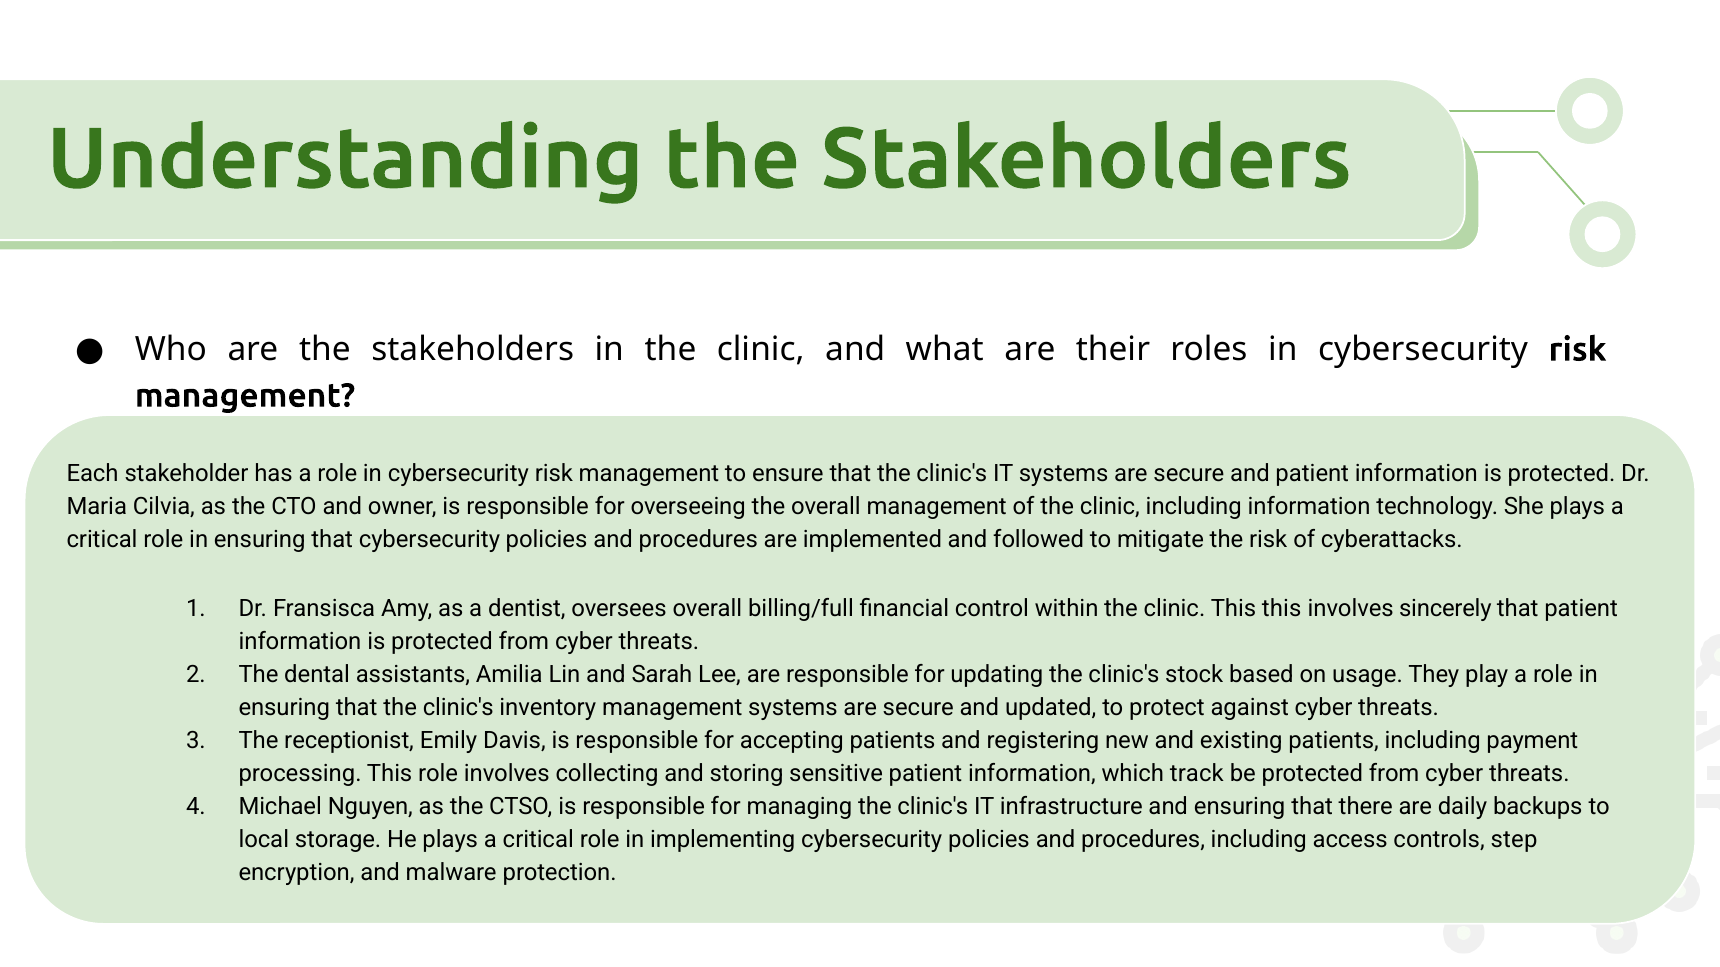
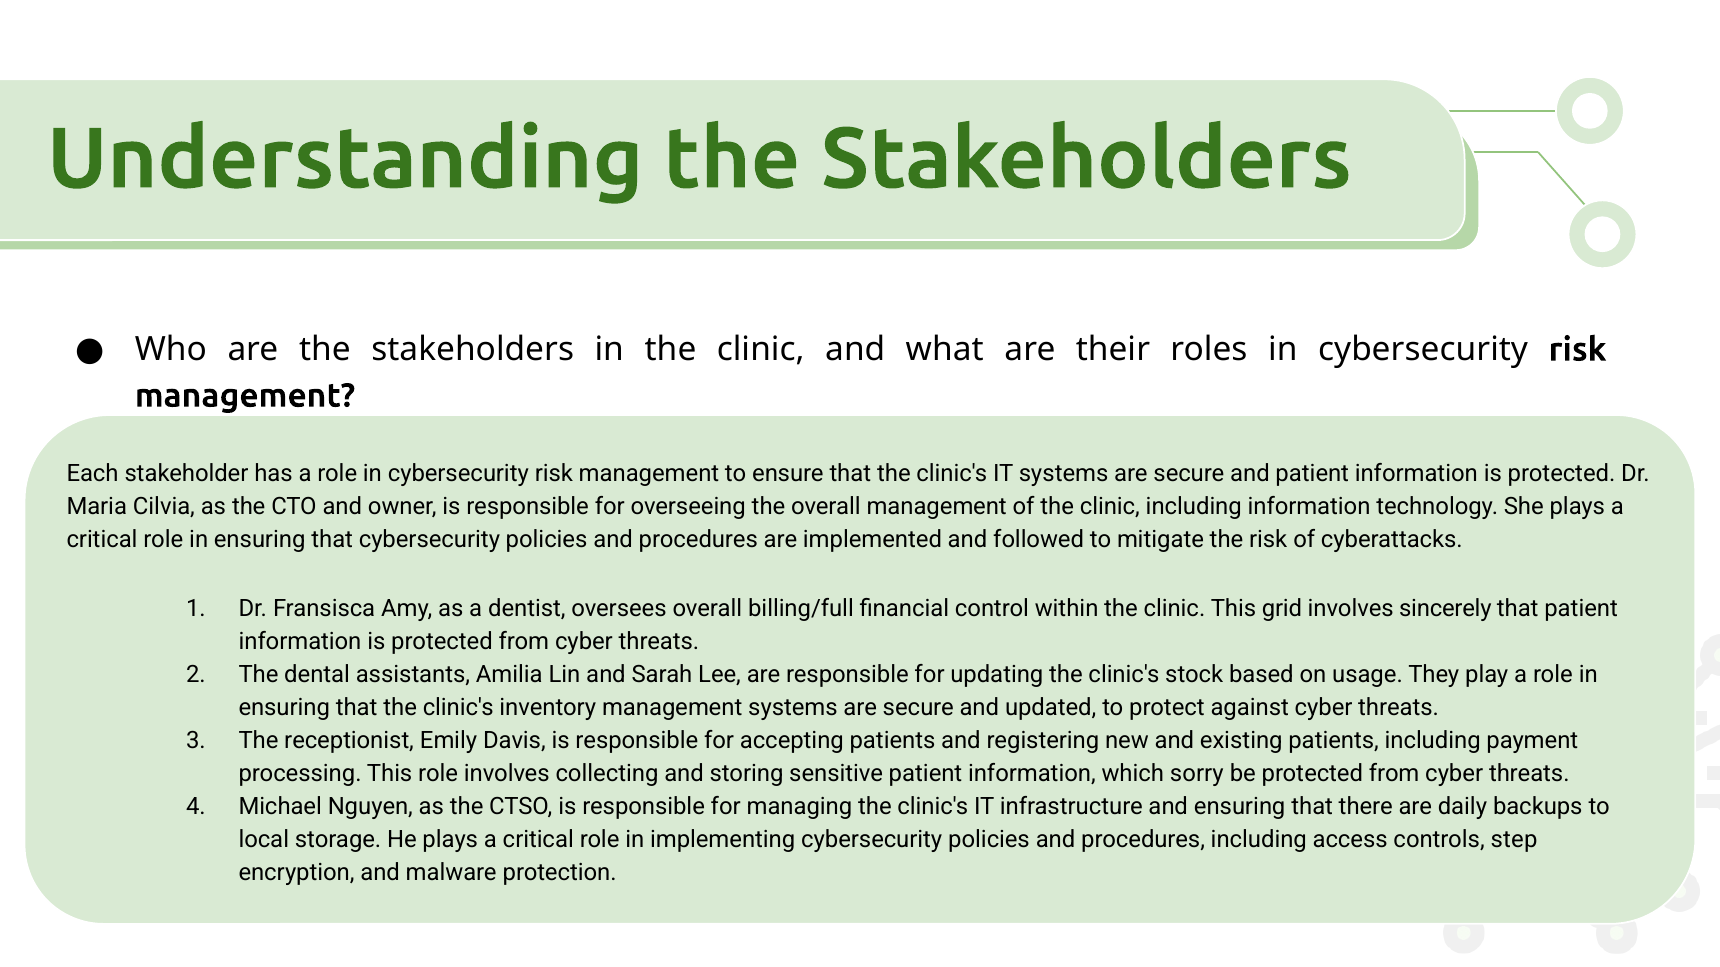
This this: this -> grid (1282, 609)
track: track -> sorry (1197, 774)
